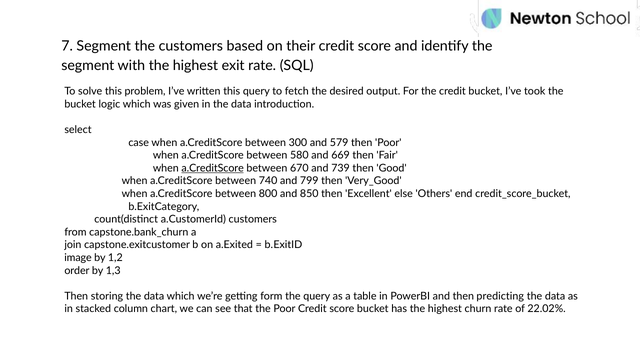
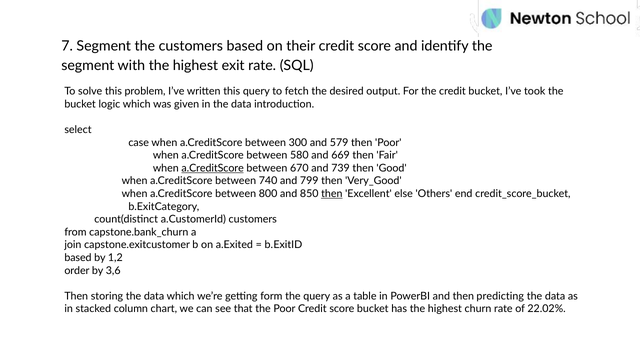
then underline: none -> present (332, 194)
image: image -> based (78, 258)
1,3: 1,3 -> 3,6 (113, 270)
